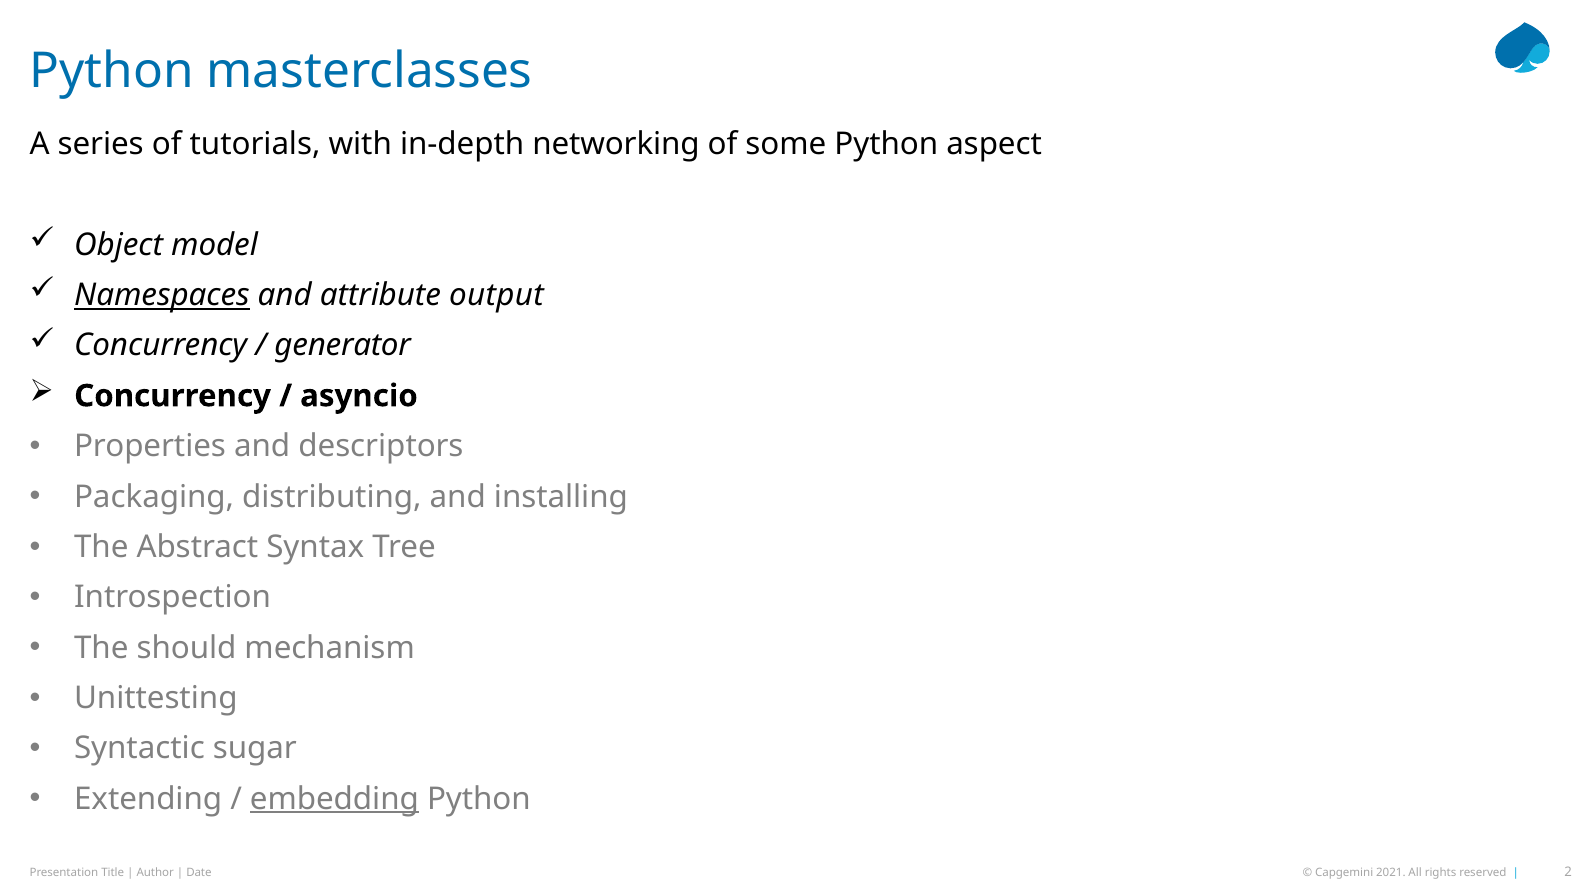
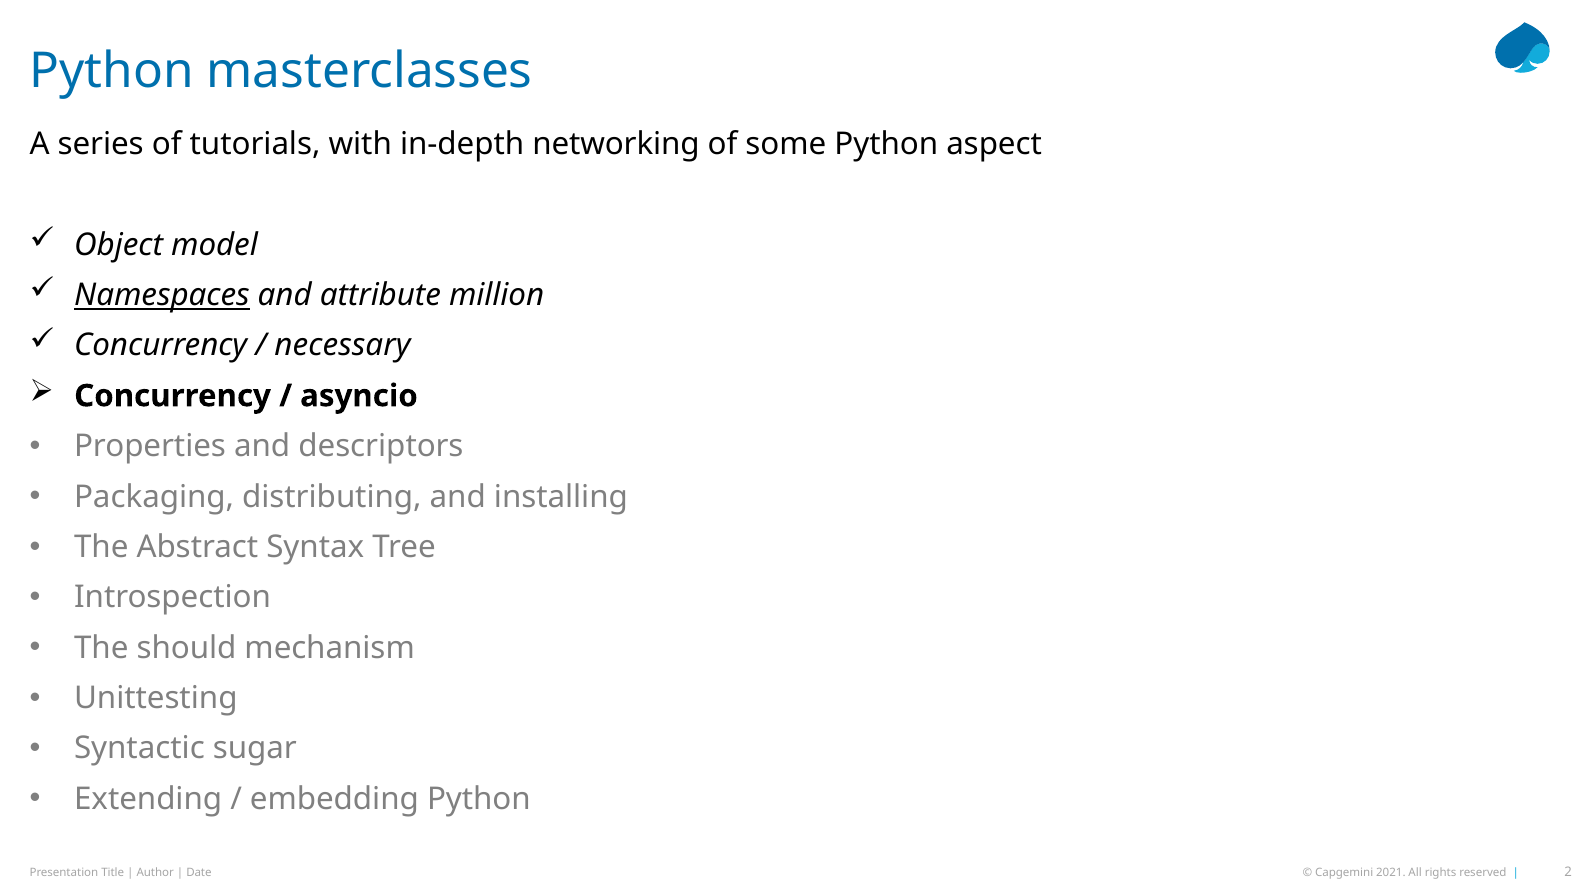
output: output -> million (497, 295)
generator: generator -> necessary (343, 346)
embedding underline: present -> none (334, 799)
